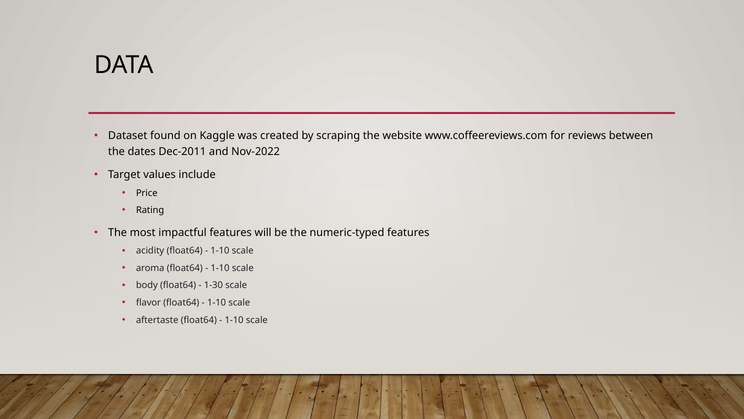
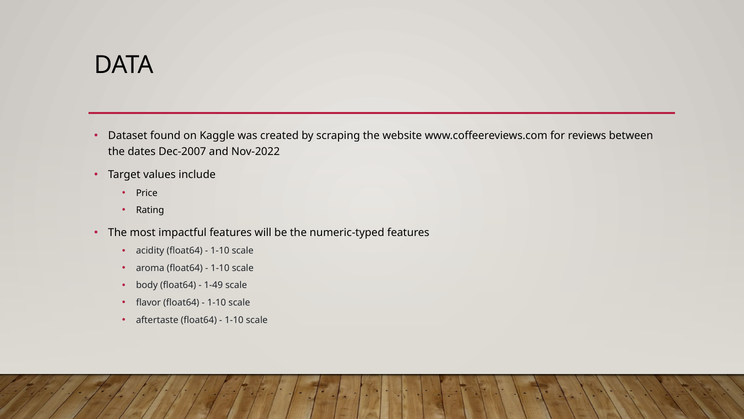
Dec-2011: Dec-2011 -> Dec-2007 (182, 151)
1-30: 1-30 -> 1-49 (213, 285)
